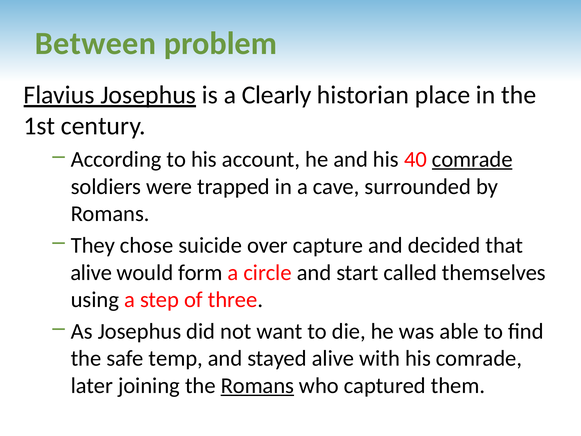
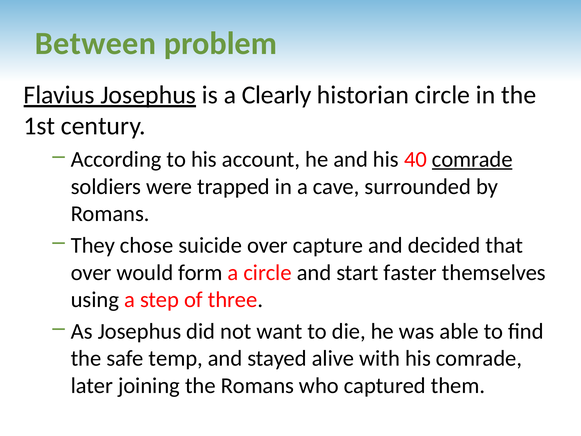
historian place: place -> circle (443, 95)
alive: alive -> over (91, 272)
called: called -> faster (410, 272)
Romans underline: present -> none (257, 385)
